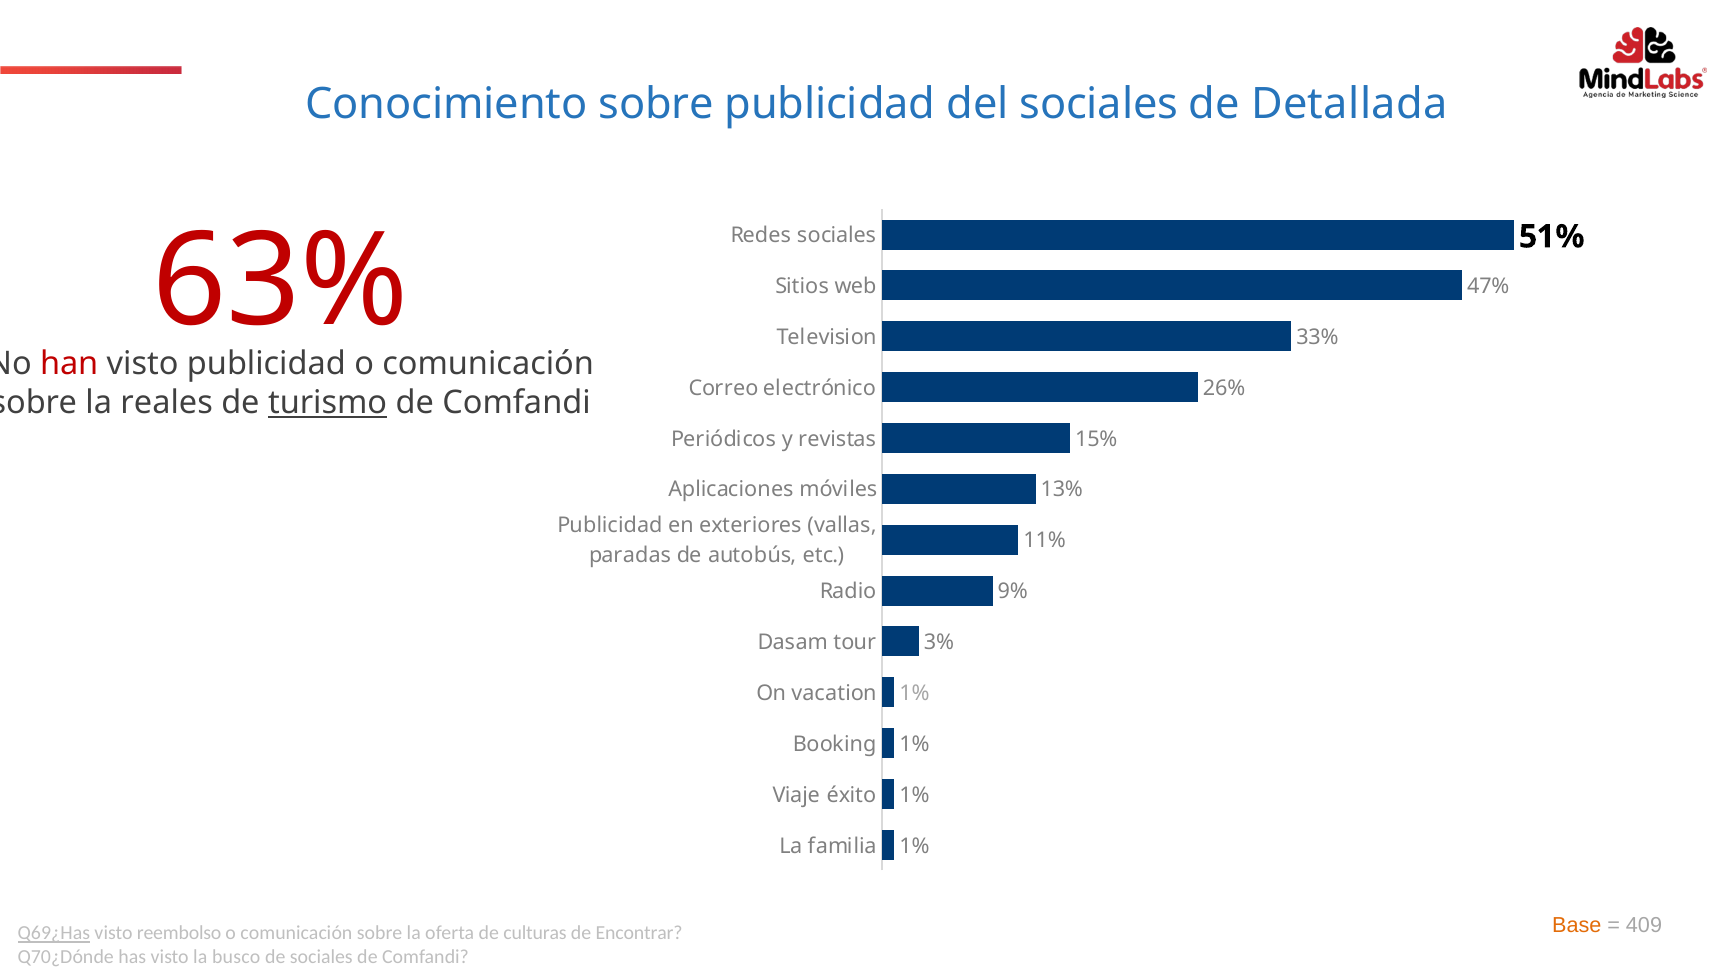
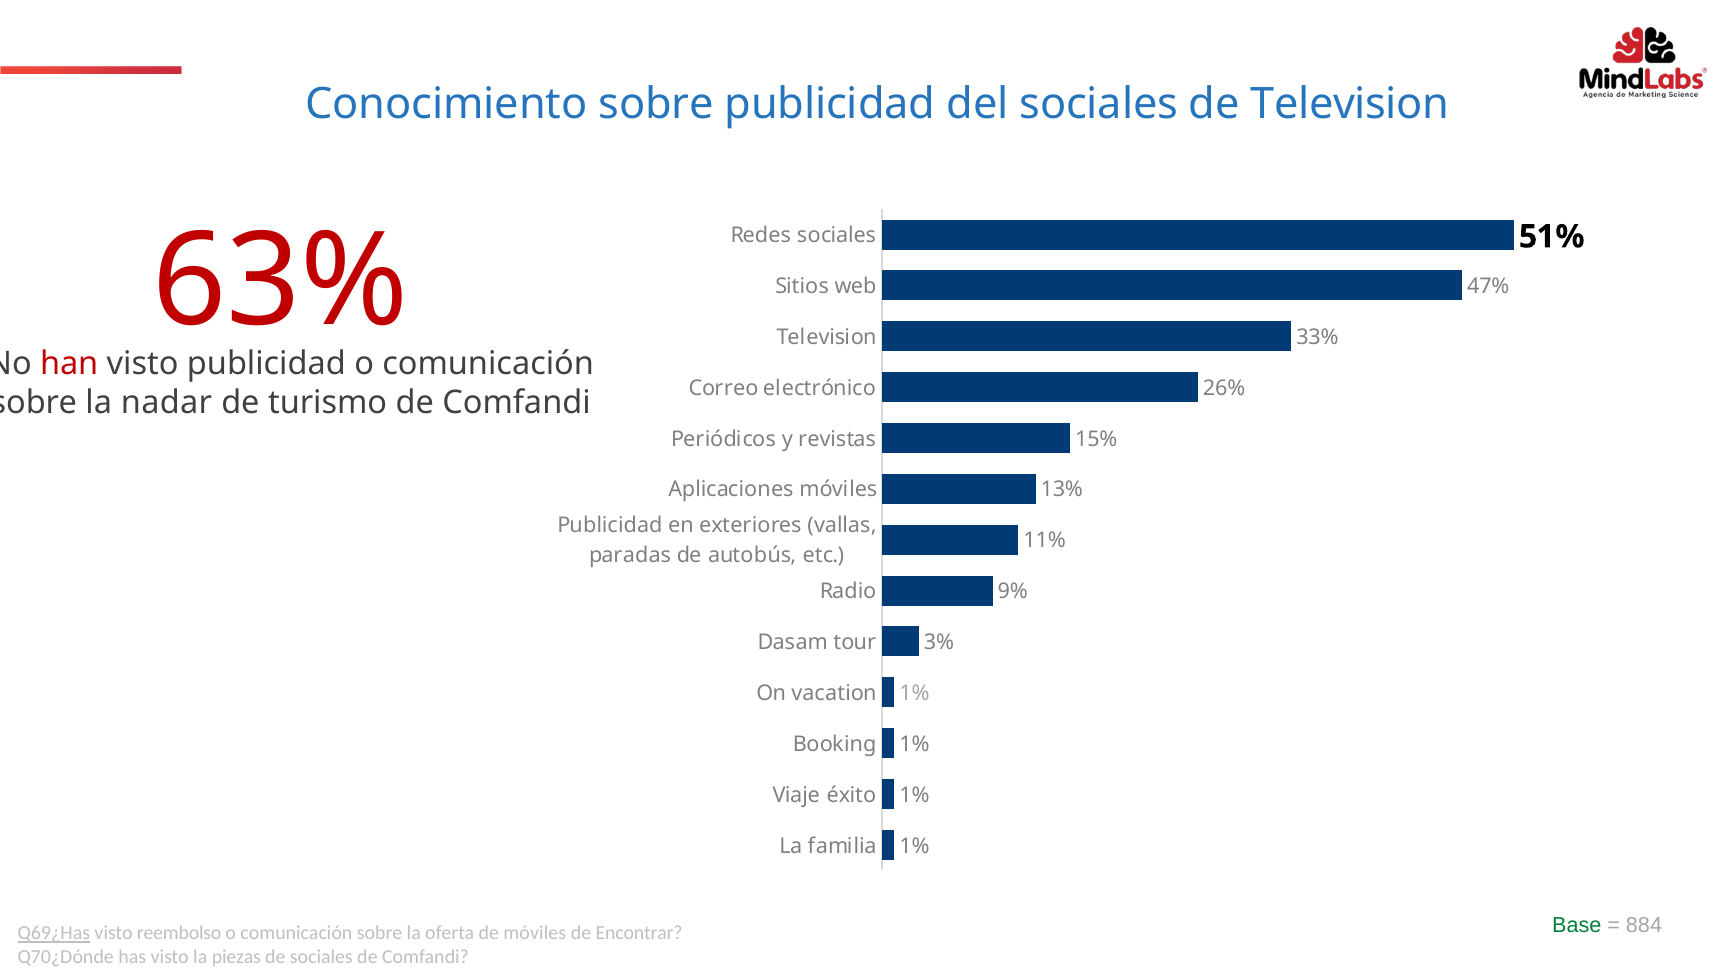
de Detallada: Detallada -> Television (1350, 104)
reales: reales -> nadar (167, 403)
turismo underline: present -> none (328, 403)
Base colour: orange -> green (1577, 926)
409: 409 -> 884 (1644, 926)
de culturas: culturas -> móviles (535, 933)
busco: busco -> piezas (236, 957)
